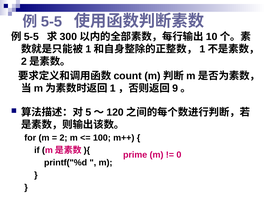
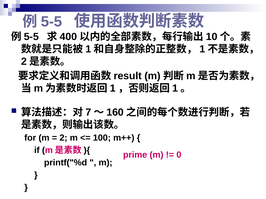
300: 300 -> 400 (68, 37)
count: count -> result (128, 76)
9: 9 -> 1 (175, 89)
5: 5 -> 7 (88, 113)
120: 120 -> 160 (115, 113)
